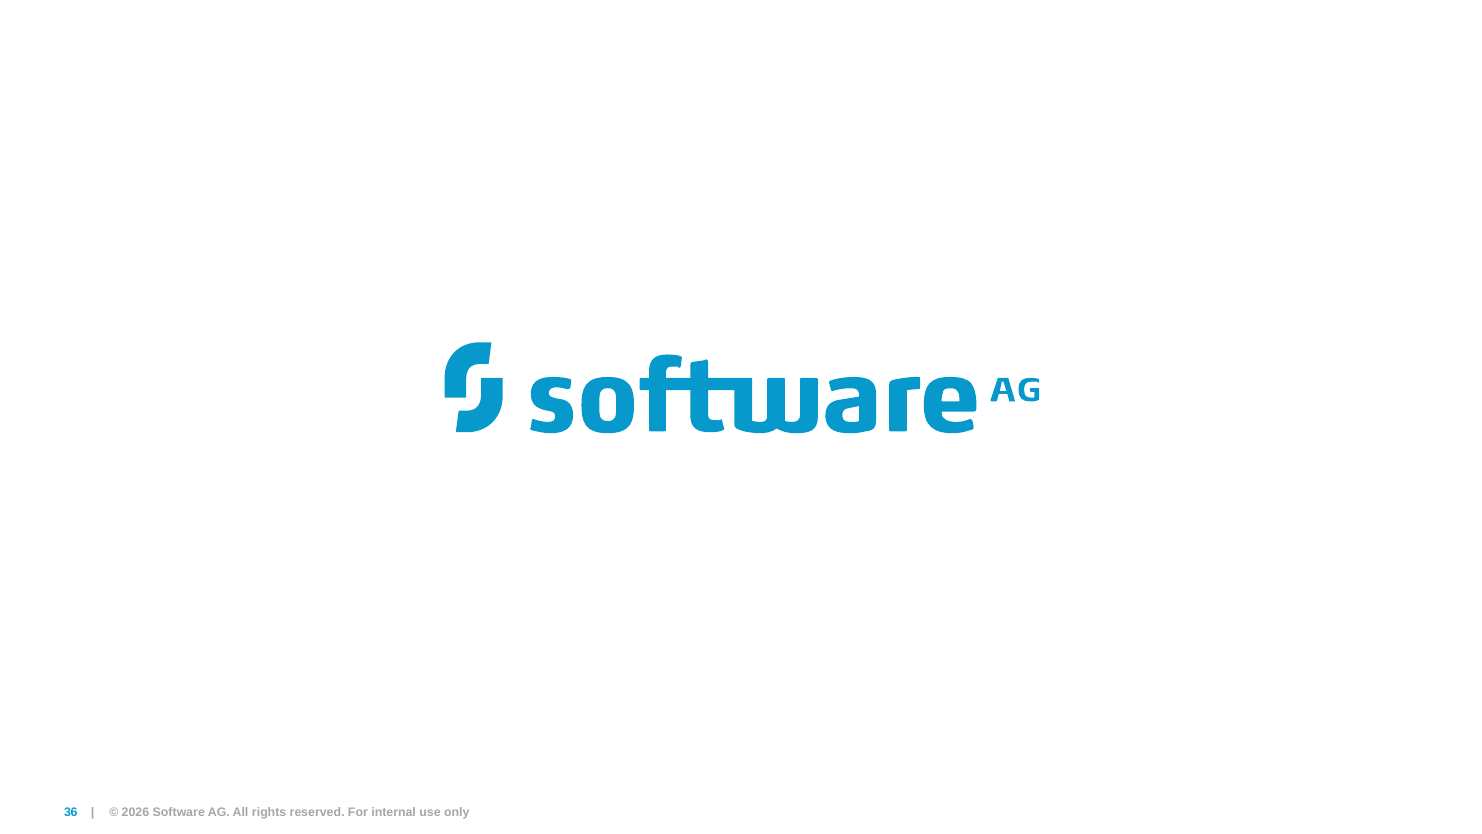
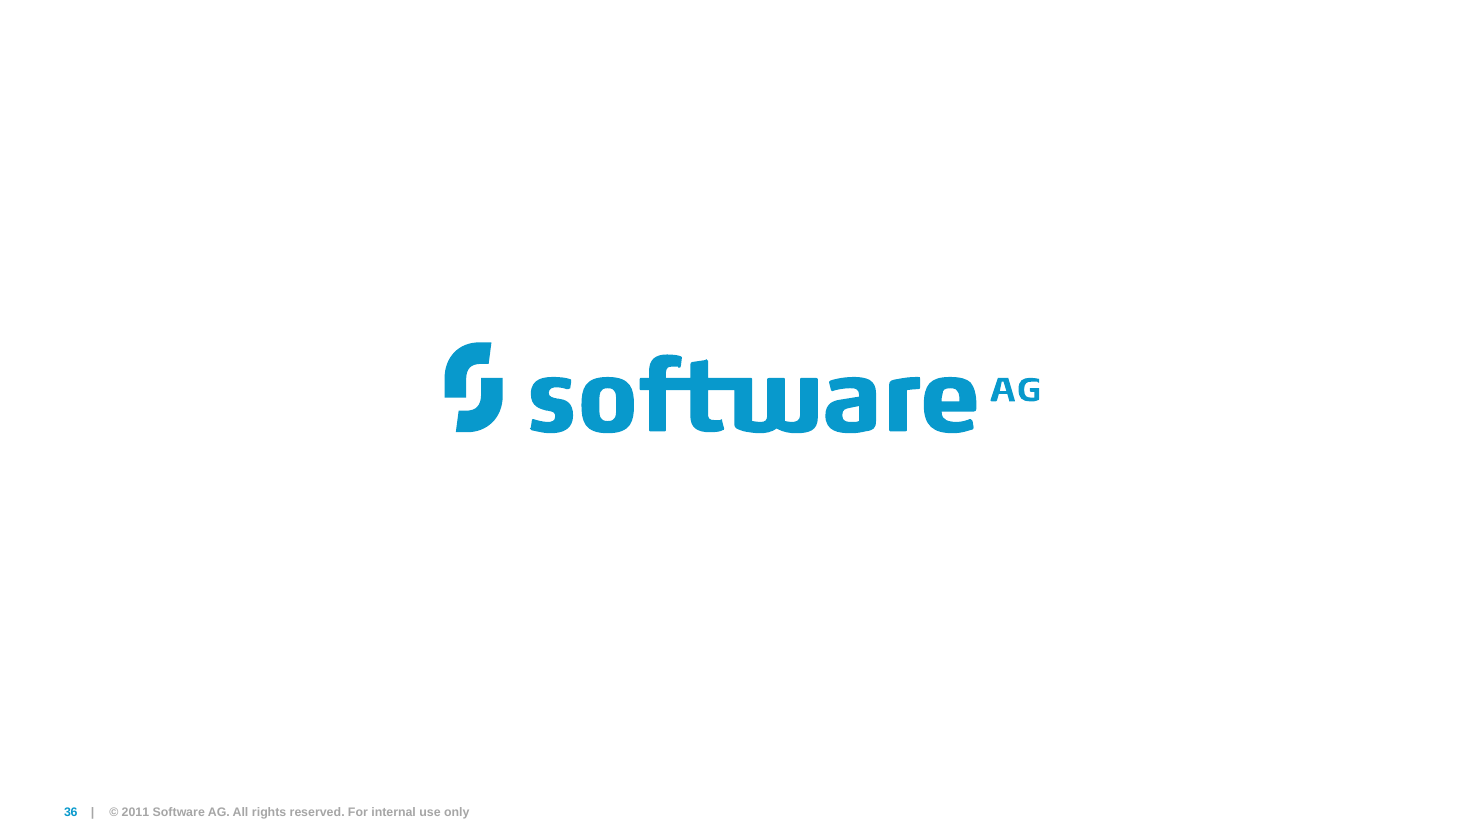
2026: 2026 -> 2011 (135, 812)
